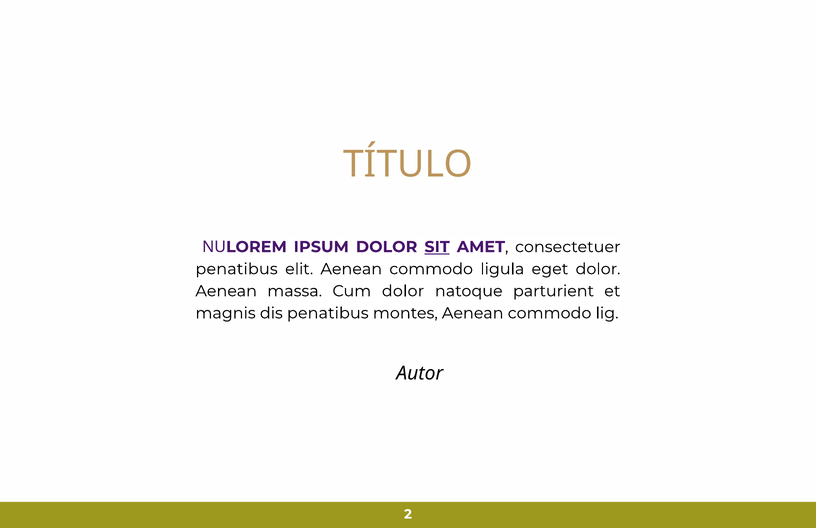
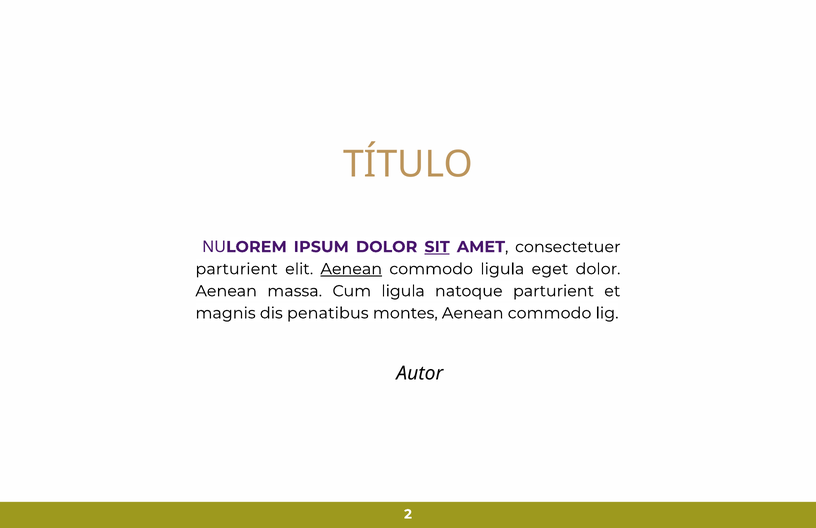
penatibus: penatibus -> parturient (237, 269)
Aenean underline: none -> present (351, 269)
Cum dolor: dolor -> ligula (403, 291)
